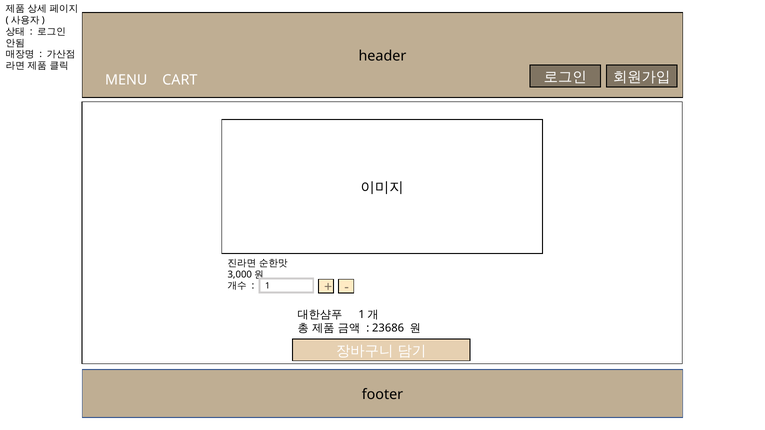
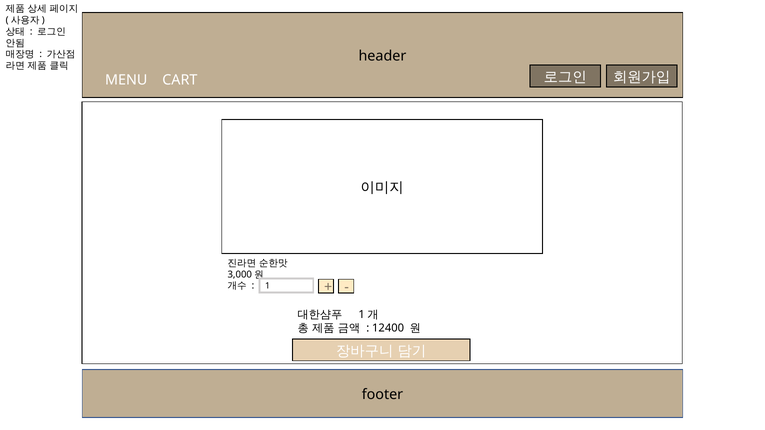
23686: 23686 -> 12400 (388, 328)
